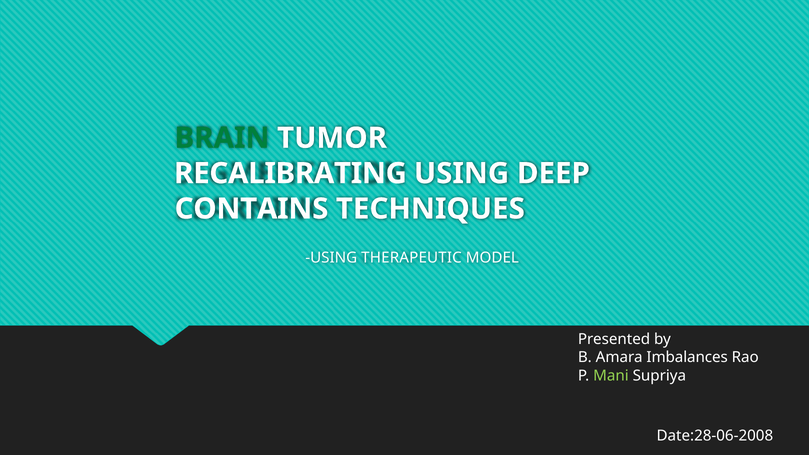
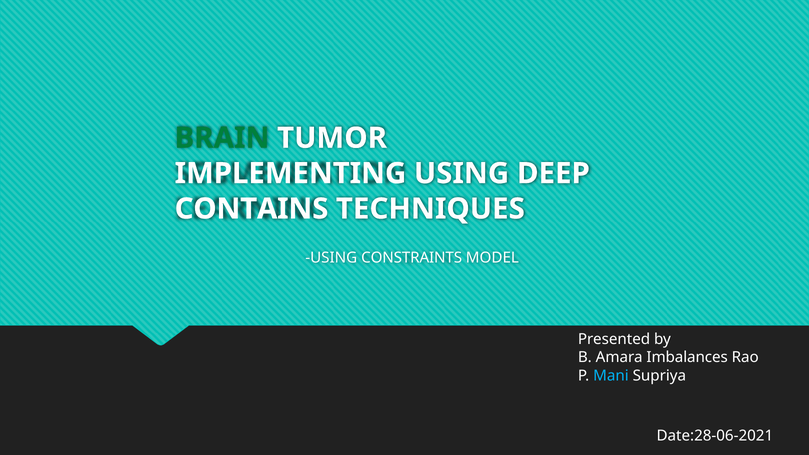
RECALIBRATING: RECALIBRATING -> IMPLEMENTING (290, 173)
THERAPEUTIC: THERAPEUTIC -> CONSTRAINTS (412, 258)
Mani colour: light green -> light blue (611, 376)
Date:28-06-2008: Date:28-06-2008 -> Date:28-06-2021 (715, 436)
